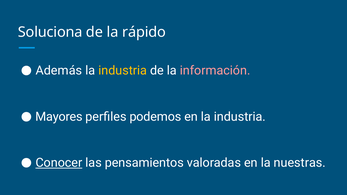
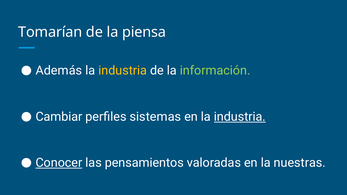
Soluciona: Soluciona -> Tomarían (50, 32)
rápido: rápido -> piensa (144, 32)
información colour: pink -> light green (215, 71)
Mayores: Mayores -> Cambiar (59, 117)
podemos: podemos -> sistemas (155, 117)
industria underline: none -> present (240, 117)
